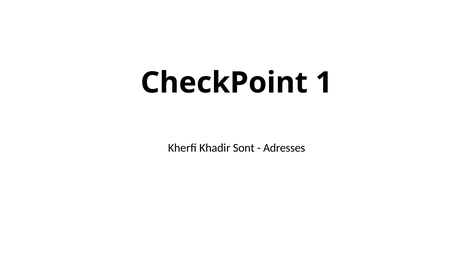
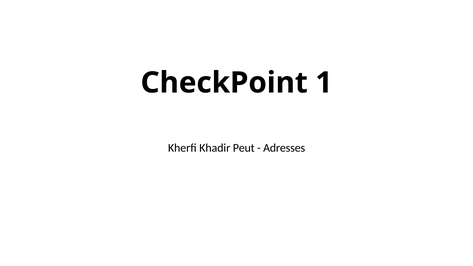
Sont: Sont -> Peut (244, 148)
